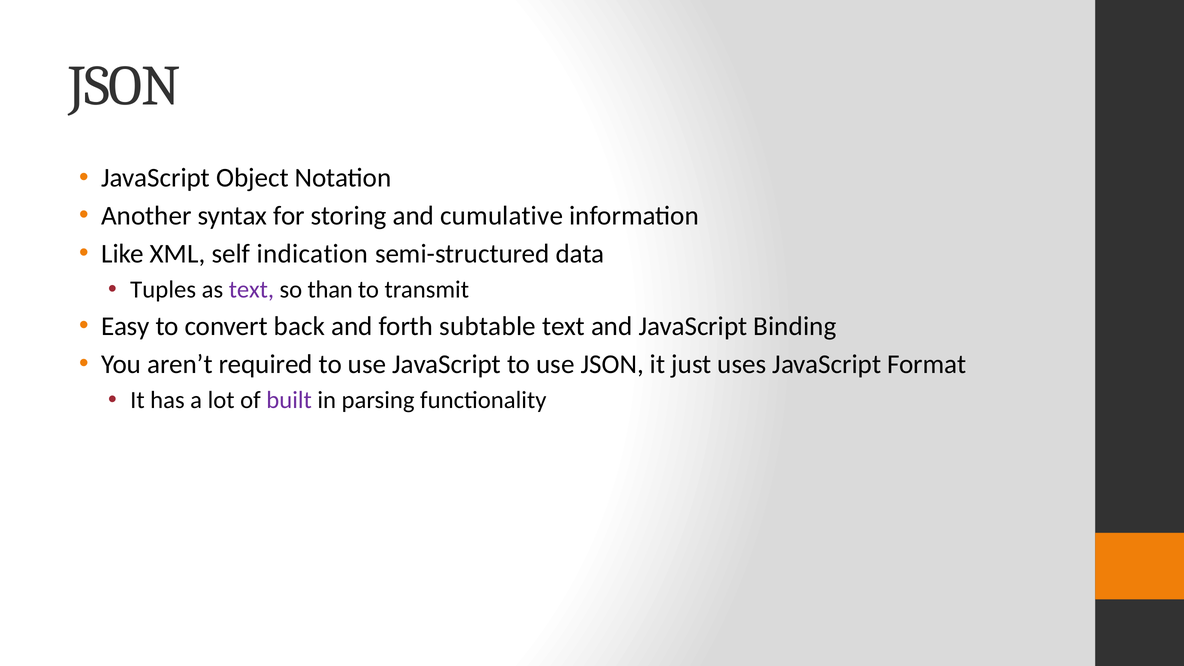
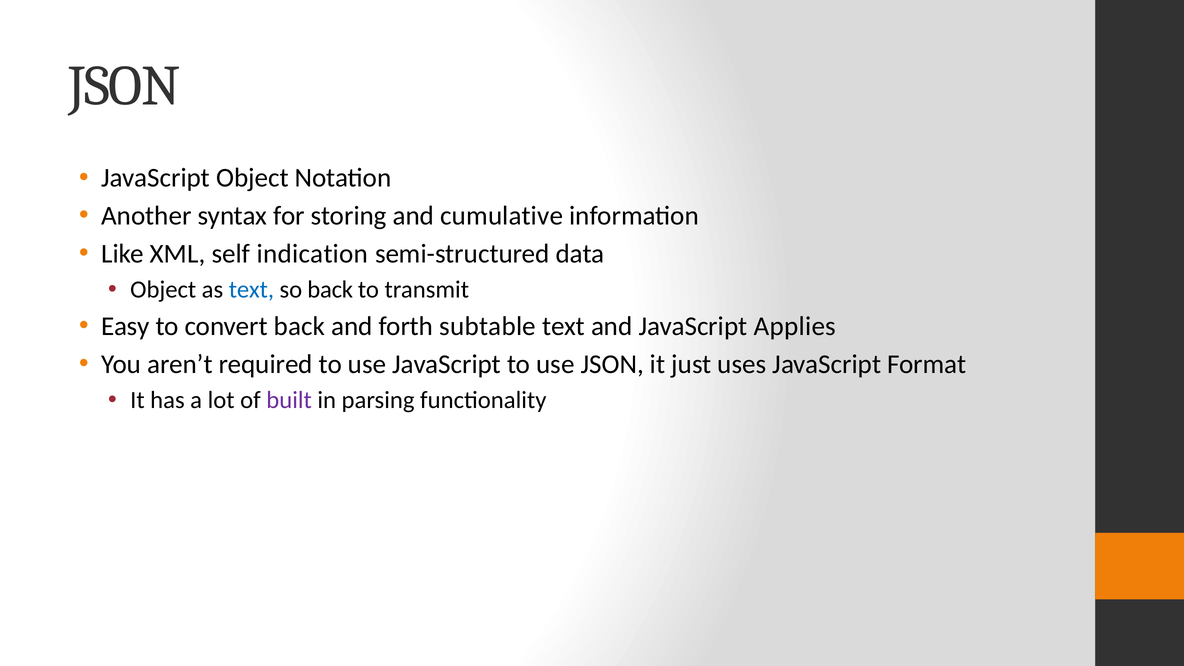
Tuples: Tuples -> Object (163, 290)
text colour: purple -> blue (251, 290)
so than: than -> back (330, 290)
Binding: Binding -> Applies (795, 326)
